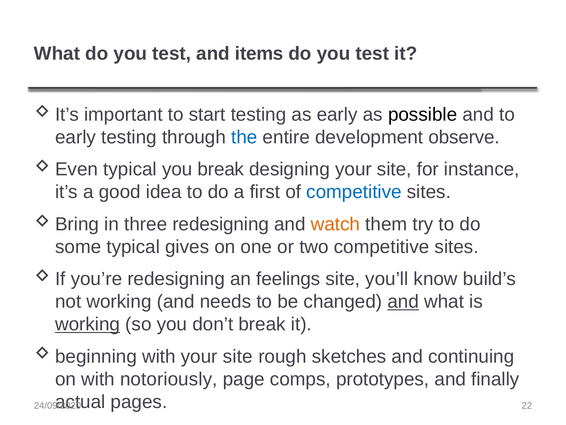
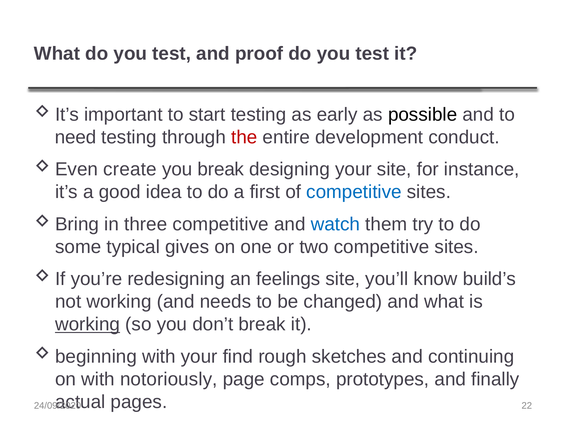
items: items -> proof (259, 54)
early: early -> need (76, 137)
the colour: blue -> red (244, 137)
observe: observe -> conduct (464, 137)
typical: typical -> create (130, 169)
three redesigning: redesigning -> competitive (221, 224)
watch colour: orange -> blue (335, 224)
and underline: present -> none (403, 301)
with your site: site -> find (238, 356)
